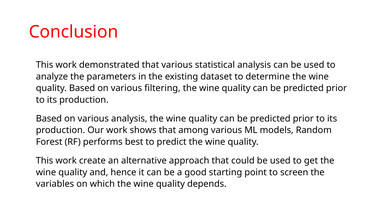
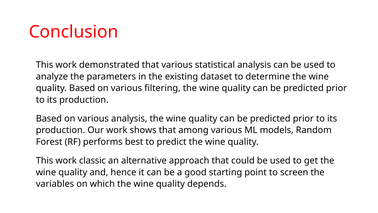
create: create -> classic (92, 160)
